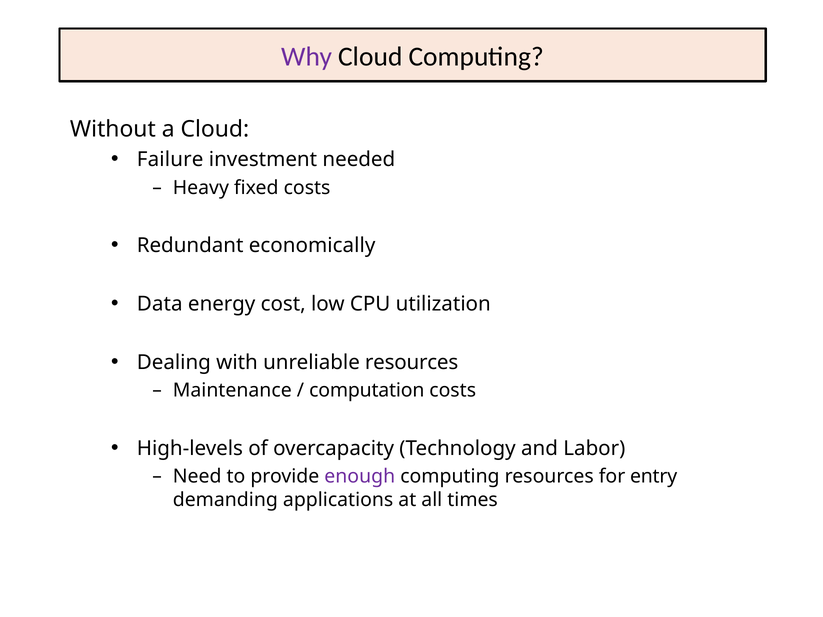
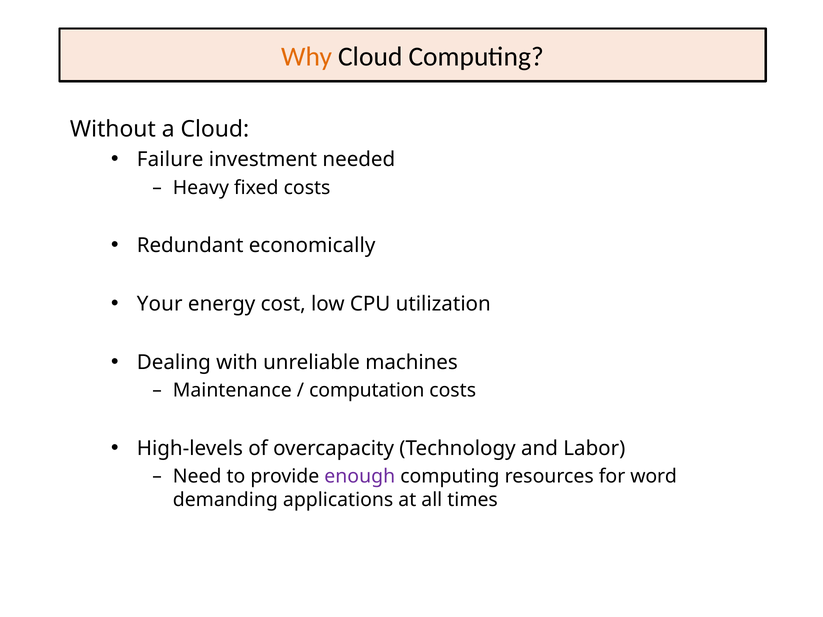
Why colour: purple -> orange (307, 57)
Data: Data -> Your (160, 304)
unreliable resources: resources -> machines (412, 363)
entry: entry -> word (654, 477)
